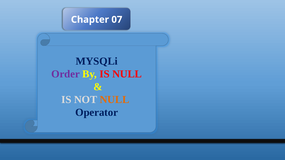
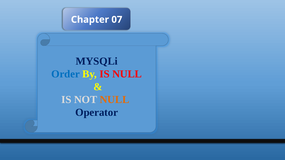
Order colour: purple -> blue (66, 74)
